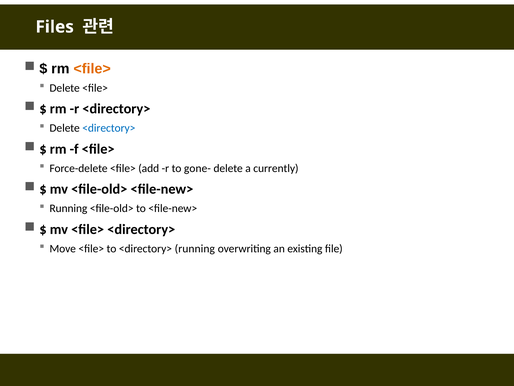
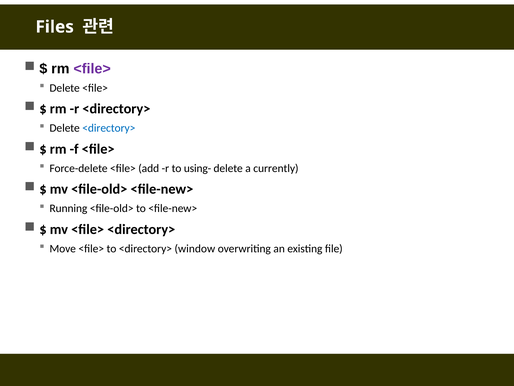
<file> colour: orange -> purple (92, 69)
gone-: gone- -> using- (198, 168)
<directory> running: running -> window (195, 248)
